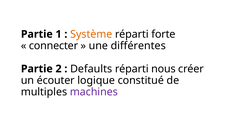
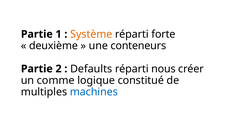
connecter: connecter -> deuxième (54, 46)
différentes: différentes -> conteneurs (138, 46)
écouter: écouter -> comme (56, 80)
machines colour: purple -> blue (94, 92)
